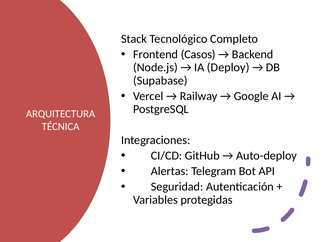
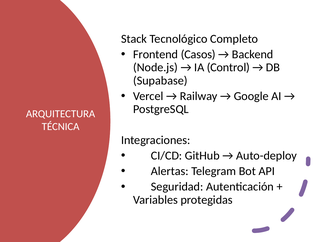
Deploy: Deploy -> Control (228, 68)
